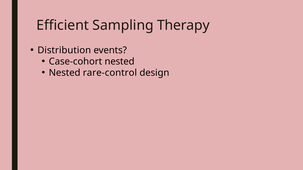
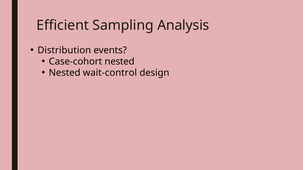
Therapy: Therapy -> Analysis (183, 25)
rare-control: rare-control -> wait-control (110, 73)
